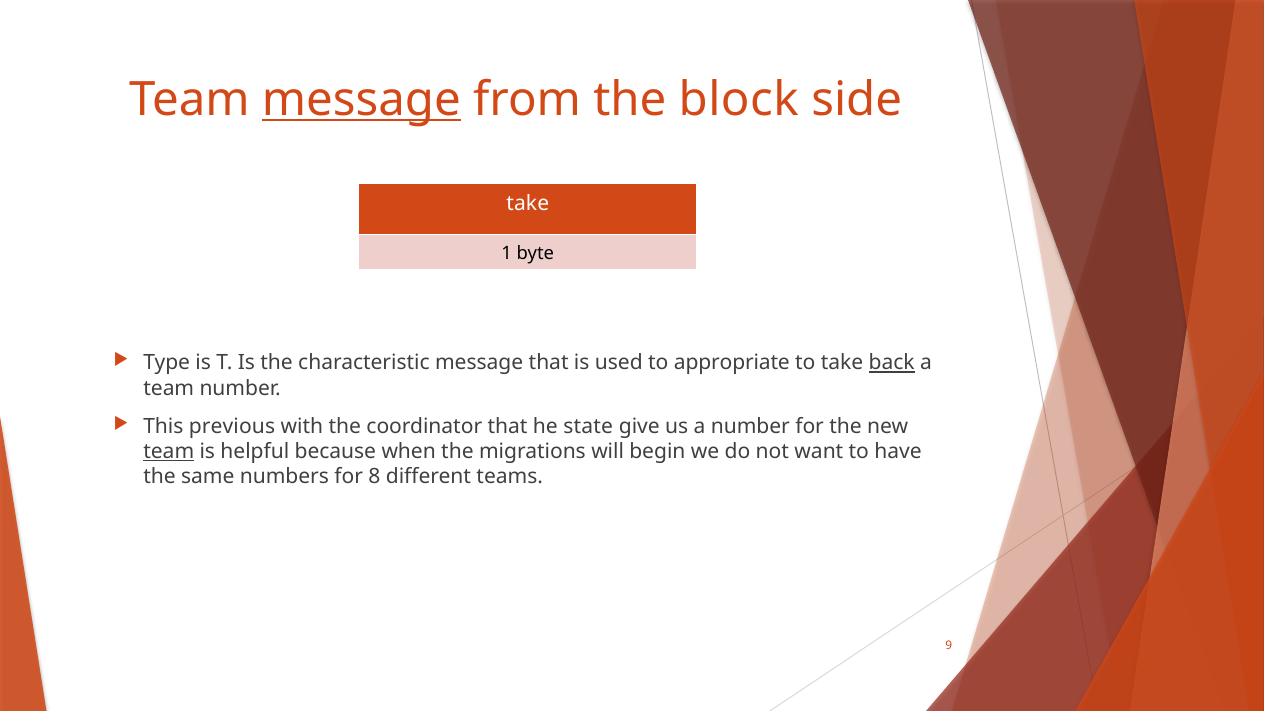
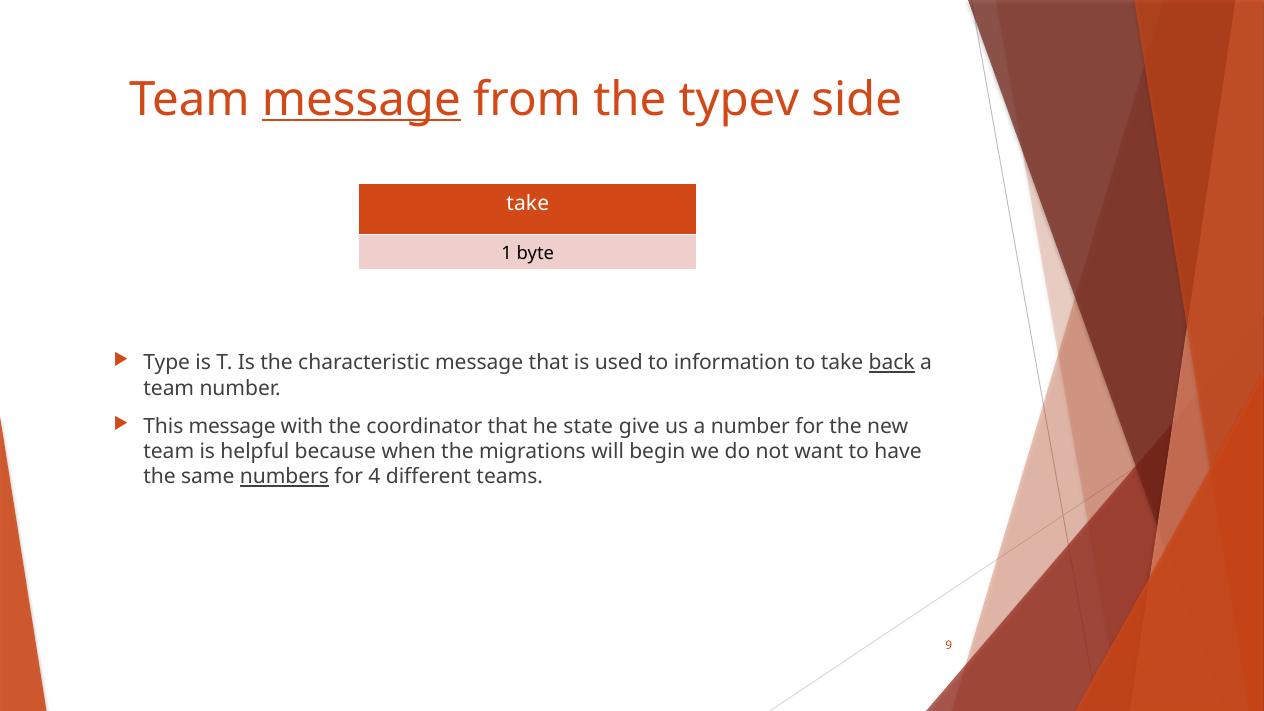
block: block -> typev (739, 100)
appropriate: appropriate -> information (732, 363)
This previous: previous -> message (232, 427)
team underline: present -> none (169, 452)
numbers underline: none -> present (284, 477)
8: 8 -> 4 (374, 477)
